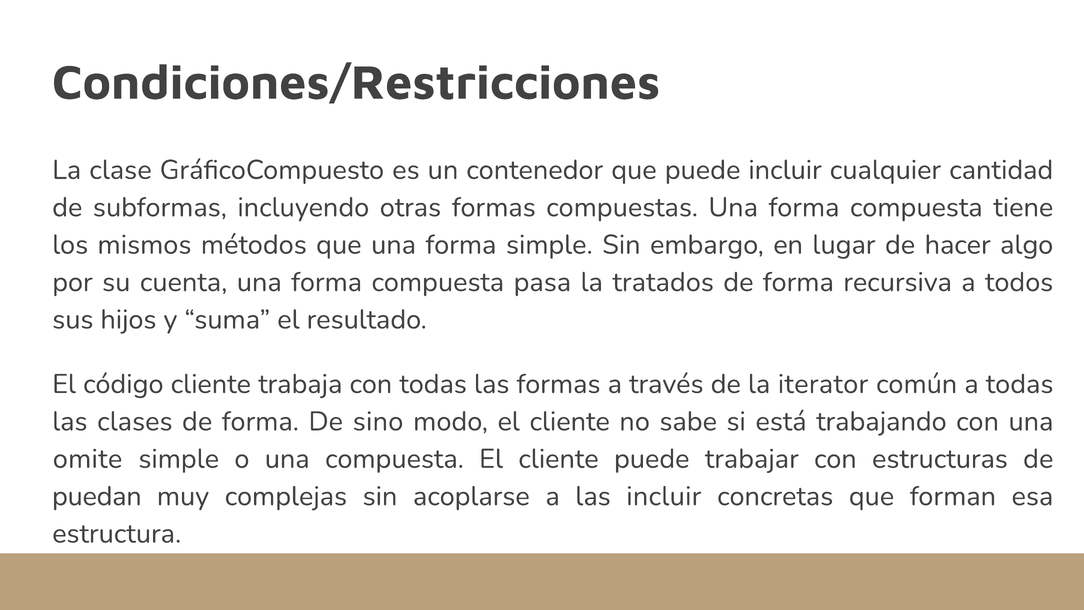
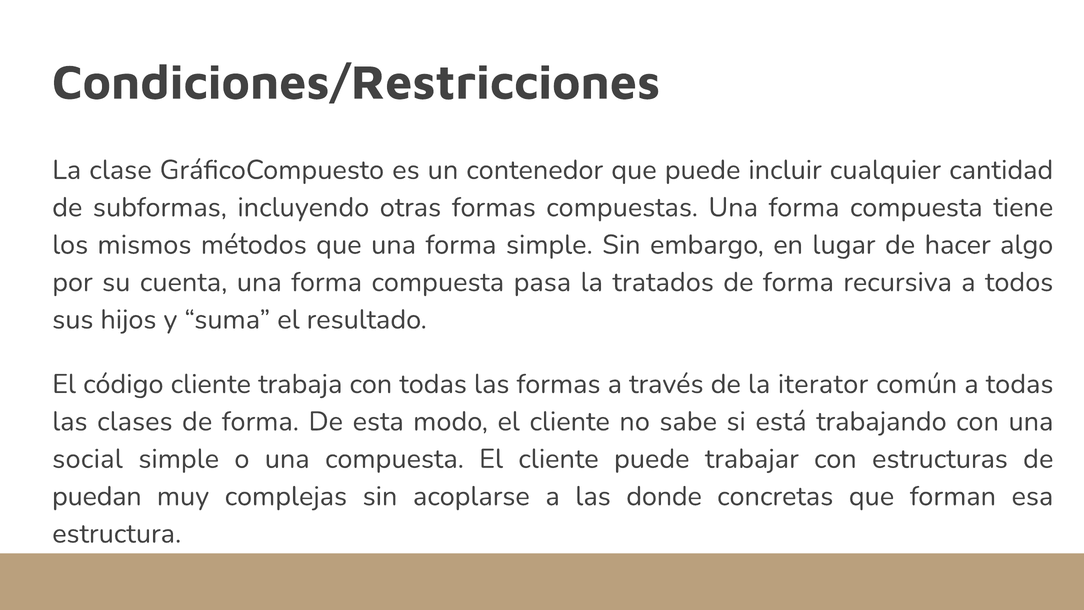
sino: sino -> esta (378, 421)
omite: omite -> social (88, 459)
las incluir: incluir -> donde (664, 496)
